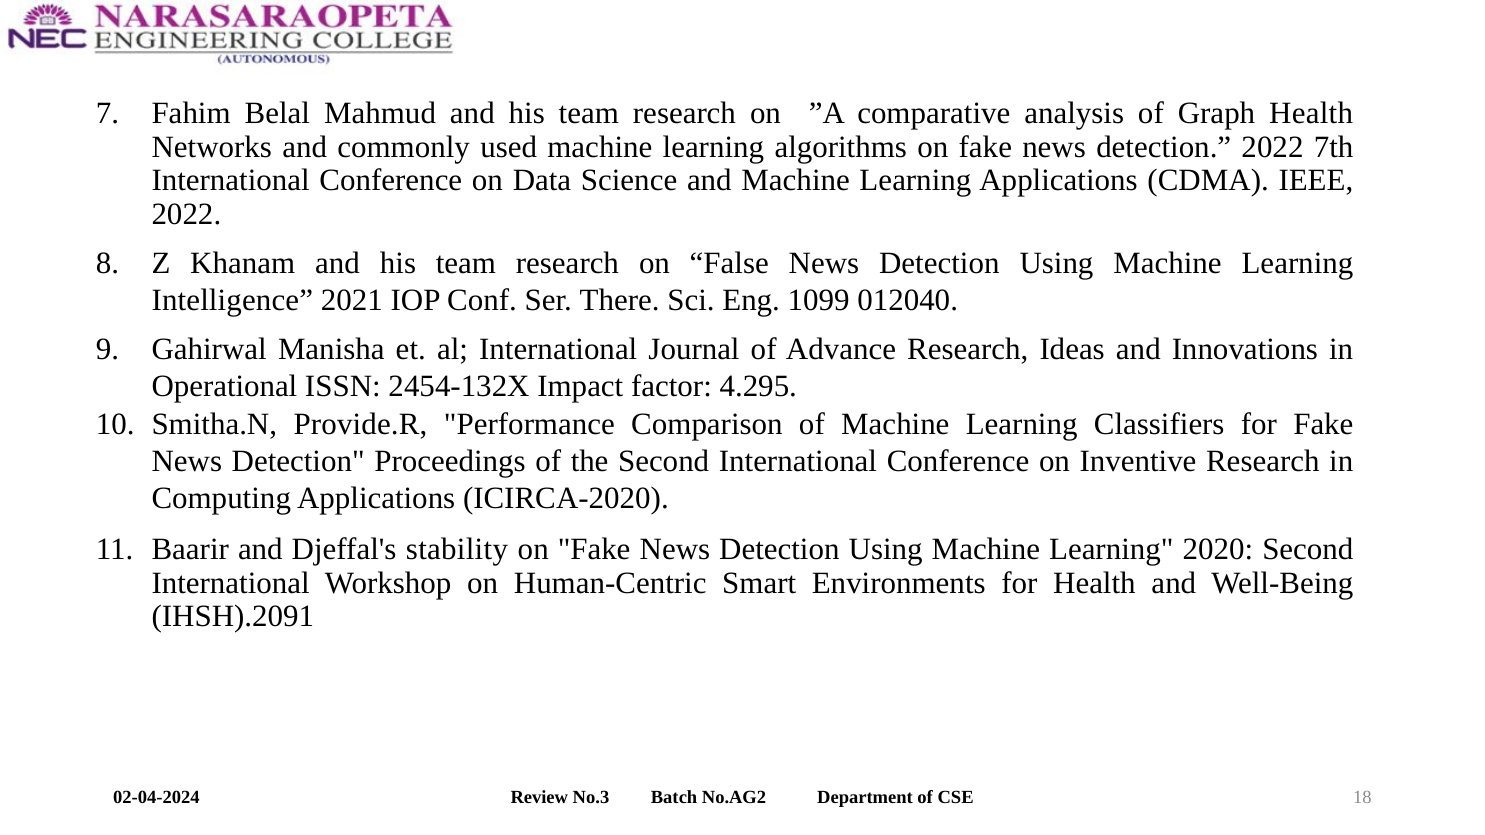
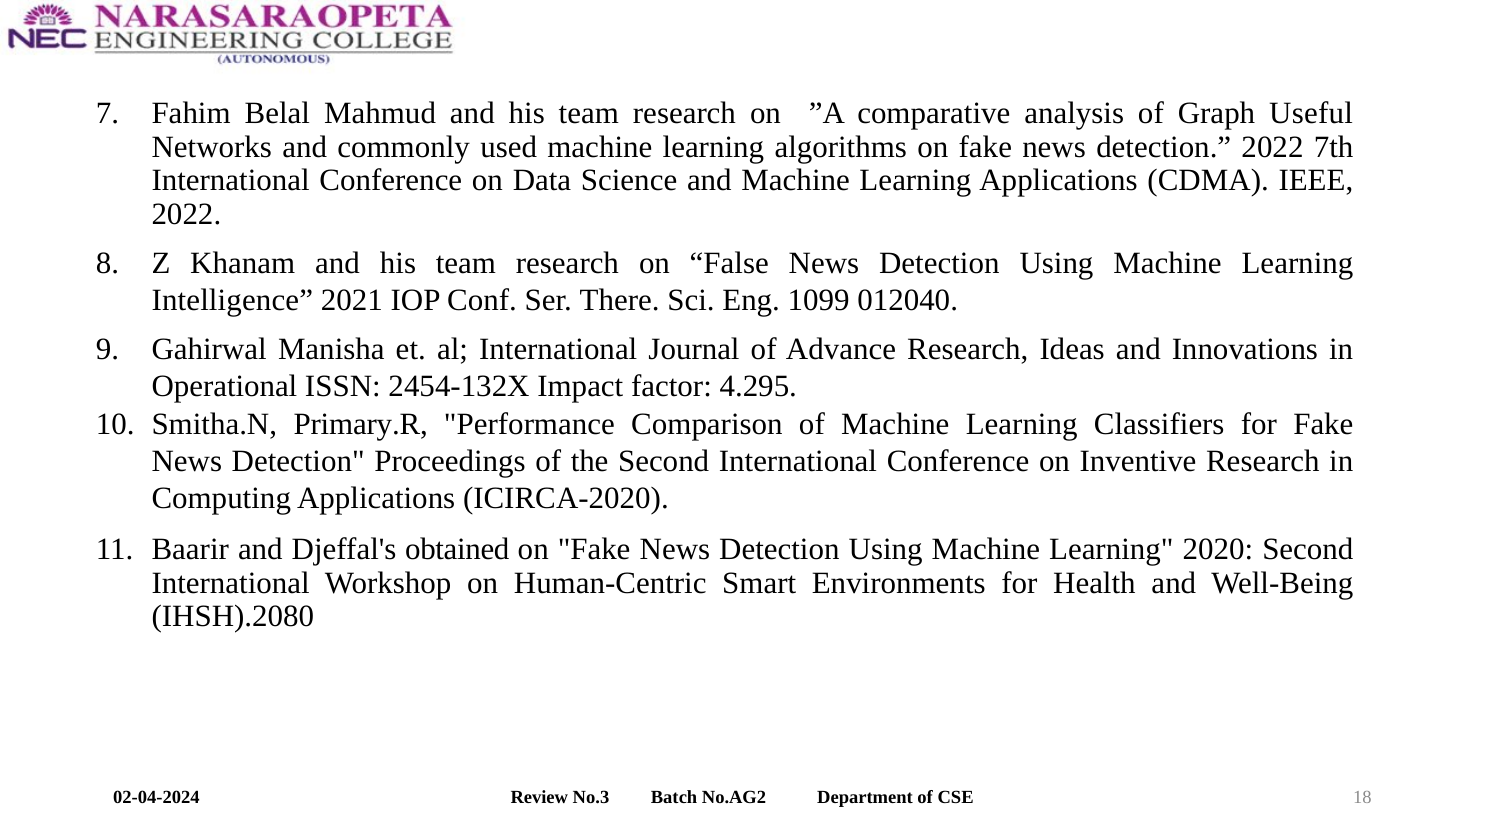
Graph Health: Health -> Useful (1311, 114)
Provide.R: Provide.R -> Primary.R (361, 424)
stability: stability -> obtained (457, 550)
IHSH).2091: IHSH).2091 -> IHSH).2080 (233, 617)
